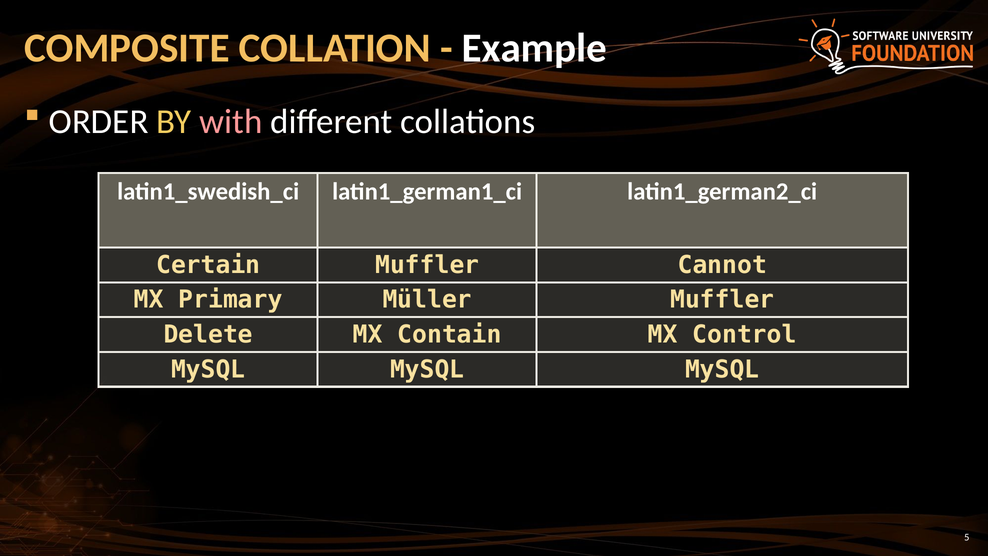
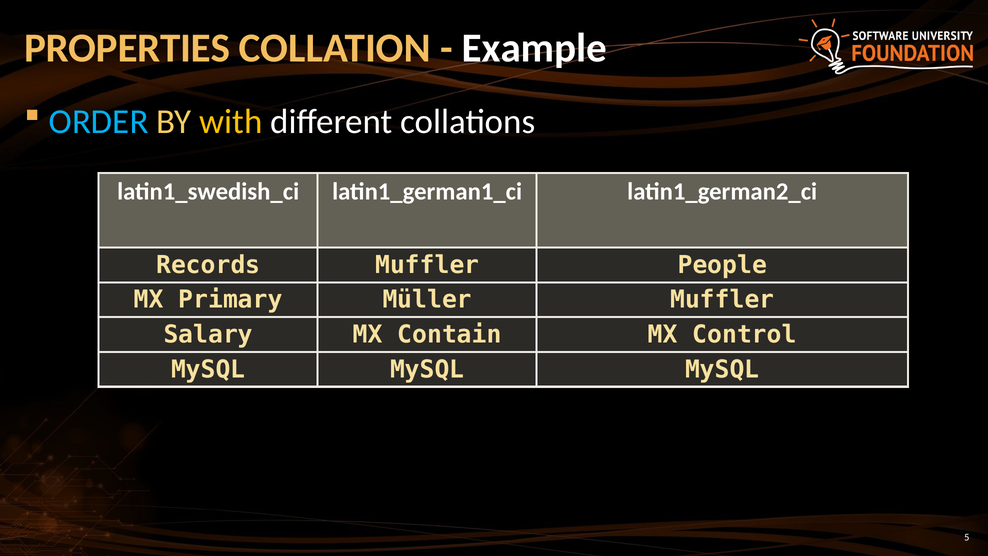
COMPOSITE: COMPOSITE -> PROPERTIES (127, 48)
ORDER colour: white -> light blue (99, 122)
with colour: pink -> yellow (231, 122)
Certain: Certain -> Records (208, 265)
Cannot: Cannot -> People (722, 265)
Delete: Delete -> Salary (208, 335)
